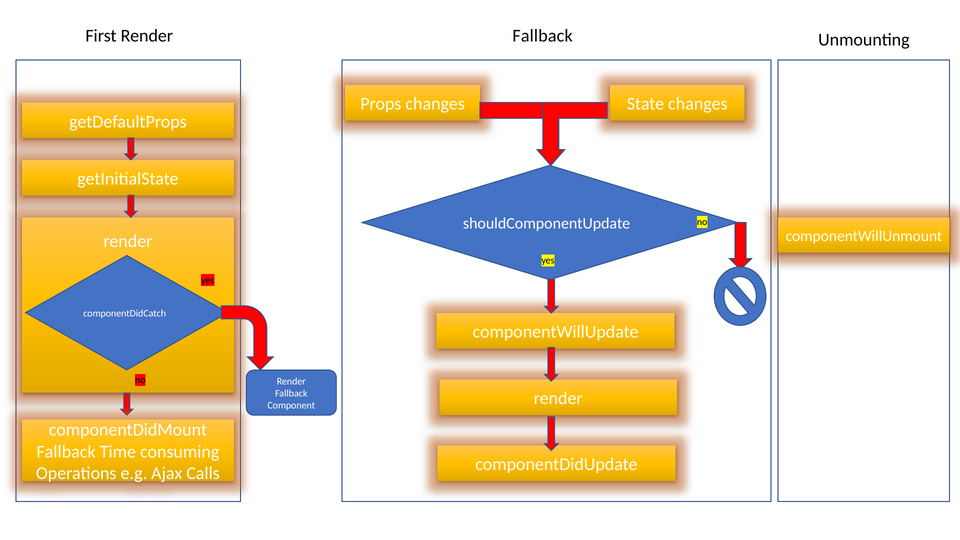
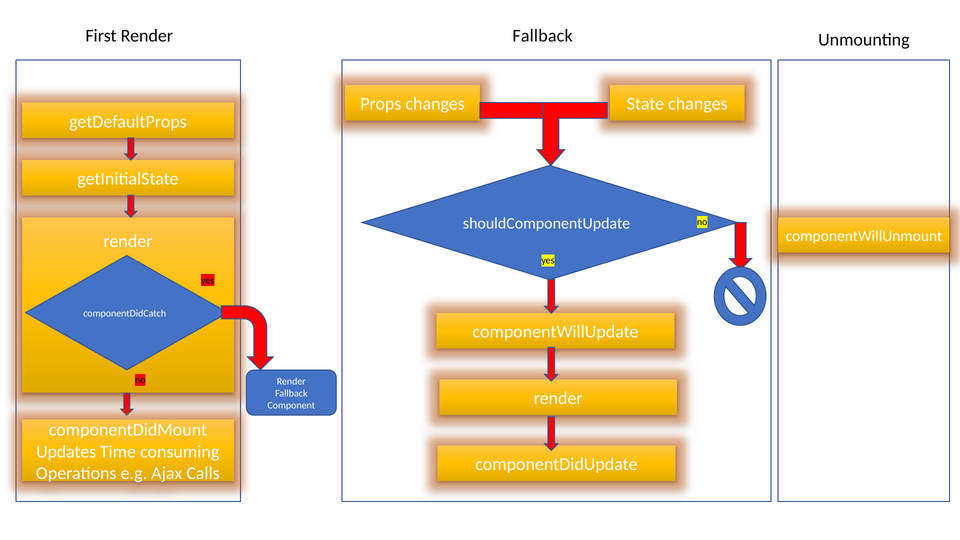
Fallback: Fallback -> Updates (66, 452)
